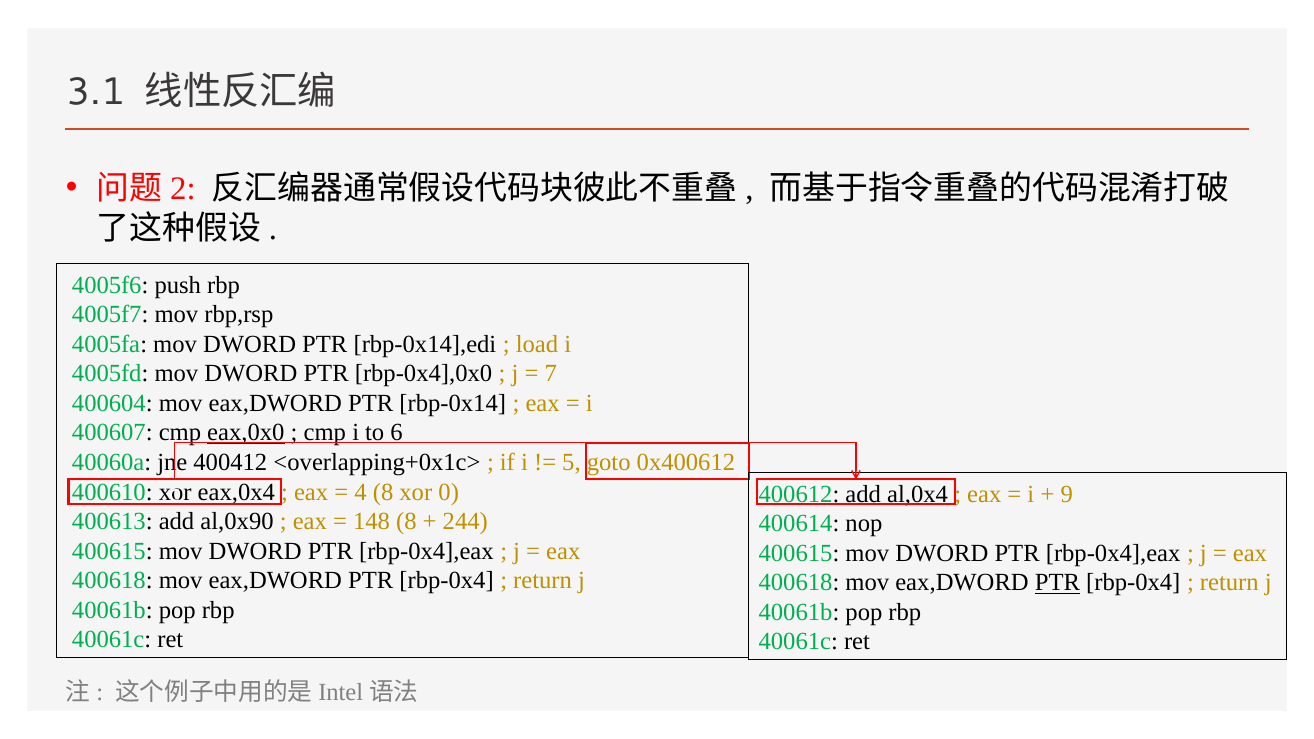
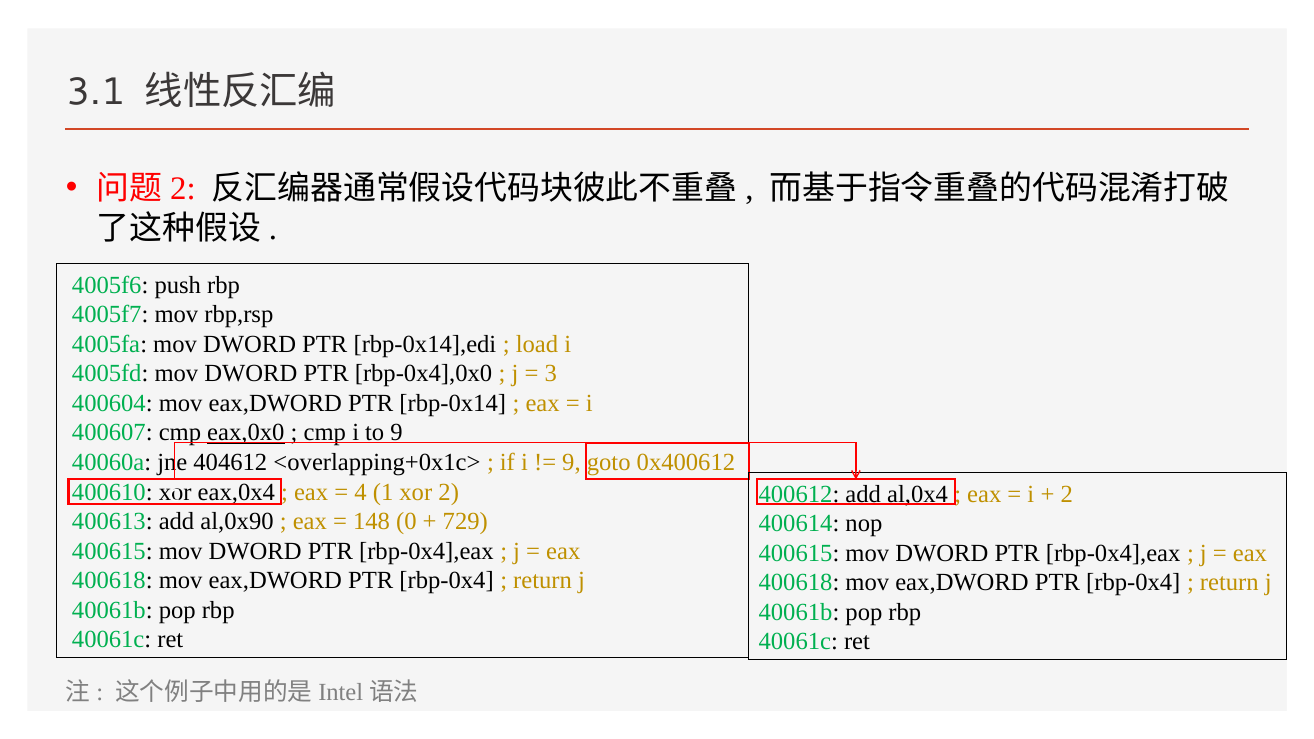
7: 7 -> 3 (551, 374)
to 6: 6 -> 9 (397, 433)
400412: 400412 -> 404612 (230, 462)
5: 5 -> 9 (571, 462)
4 8: 8 -> 1 (383, 492)
xor 0: 0 -> 2 (449, 492)
9: 9 -> 2 (1067, 494)
148 8: 8 -> 0 (406, 522)
244: 244 -> 729 (465, 522)
PTR underline: present -> none (1057, 583)
